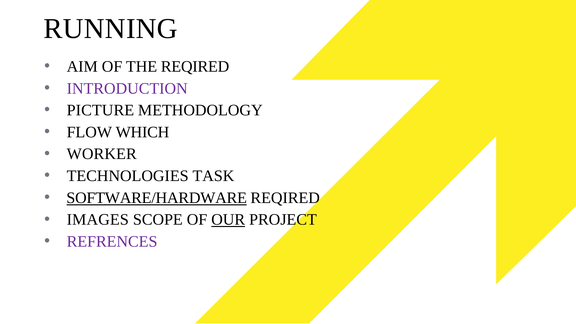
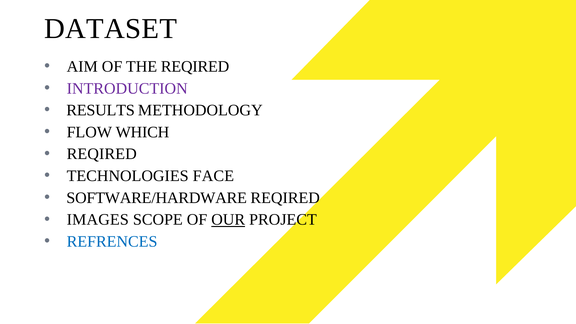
RUNNING: RUNNING -> DATASET (111, 29)
PICTURE: PICTURE -> RESULTS (101, 110)
WORKER: WORKER -> REQIRED (102, 154)
TASK: TASK -> FACE (213, 176)
SOFTWARE/HARDWARE underline: present -> none (157, 198)
REFRENCES colour: purple -> blue (112, 242)
